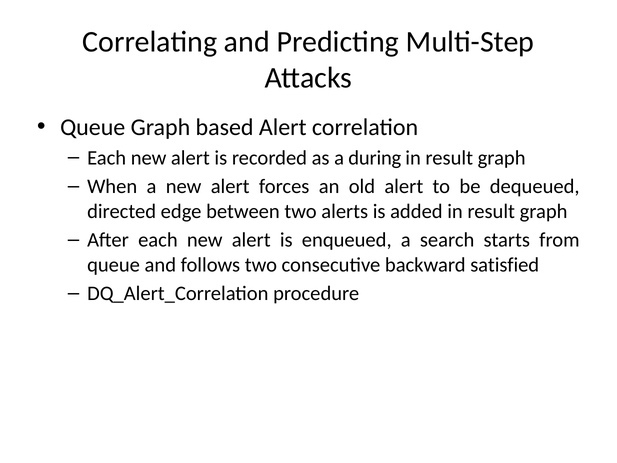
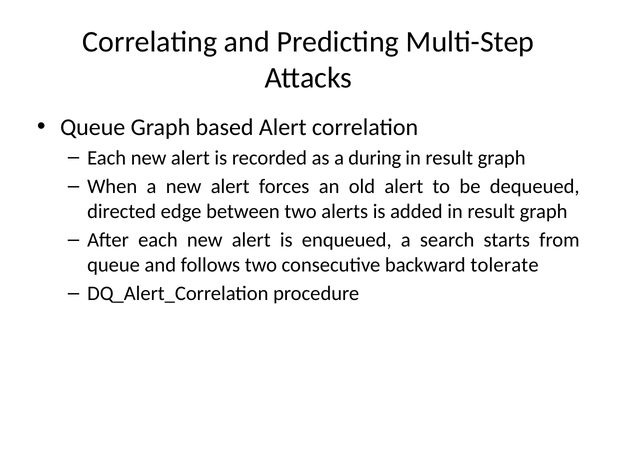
satisfied: satisfied -> tolerate (505, 265)
